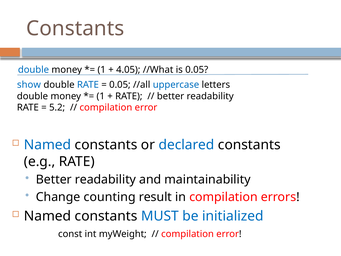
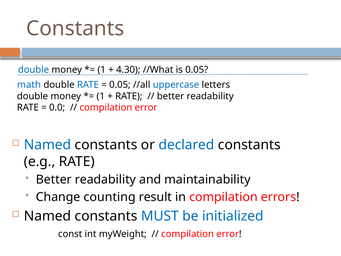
4.05: 4.05 -> 4.30 (128, 70)
show: show -> math (29, 85)
5.2: 5.2 -> 0.0 (57, 107)
